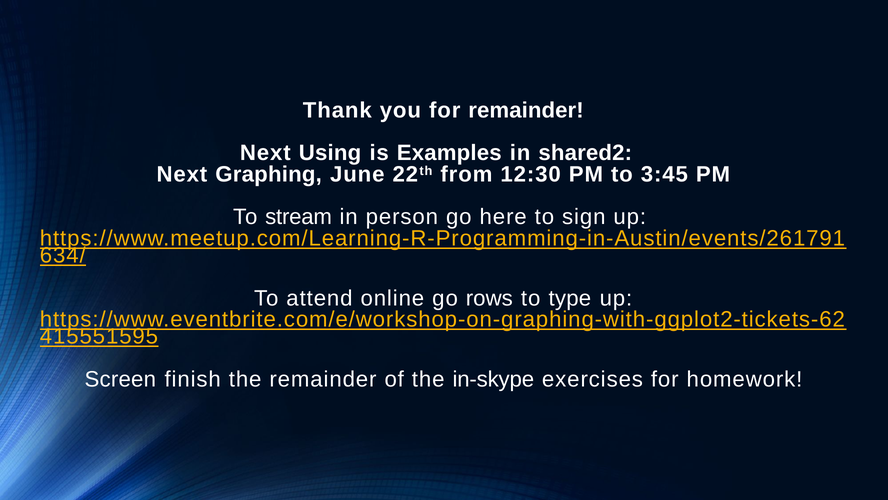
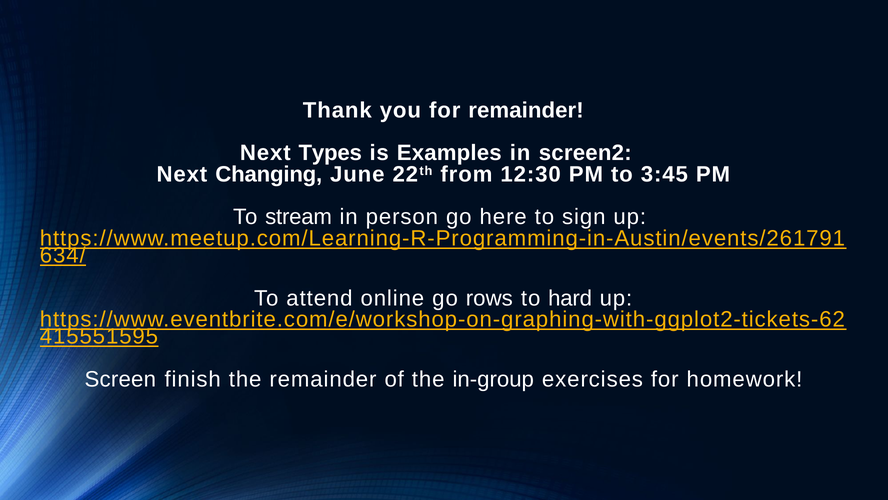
Using: Using -> Types (330, 153)
shared2: shared2 -> screen2 (585, 153)
Graphing: Graphing -> Changing (269, 174)
type: type -> hard (570, 298)
in-skype: in-skype -> in-group (493, 379)
